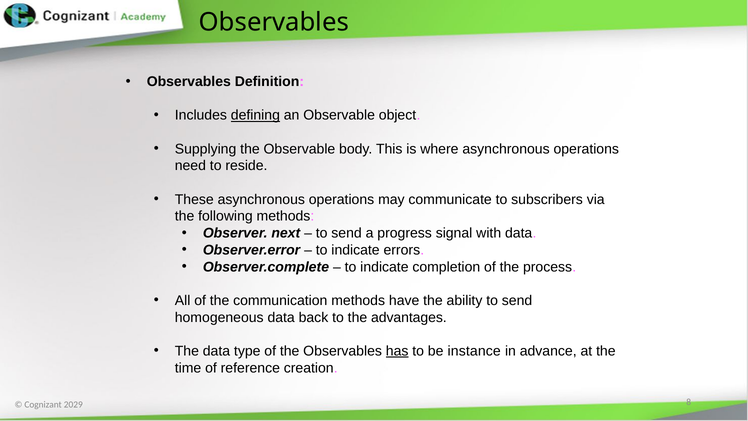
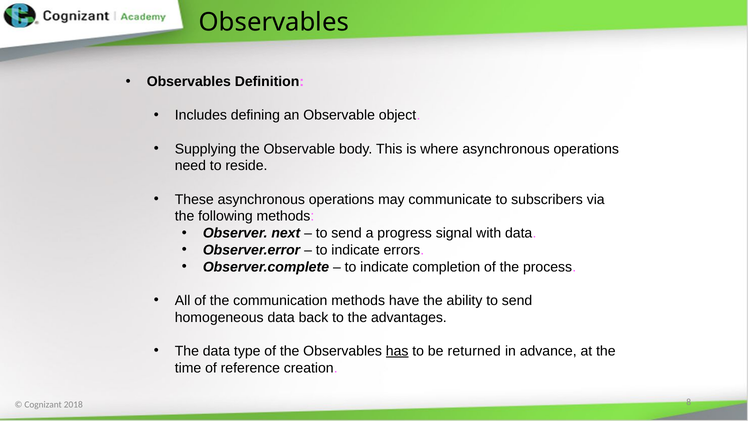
defining underline: present -> none (255, 115)
instance: instance -> returned (474, 351)
2029: 2029 -> 2018 (73, 404)
